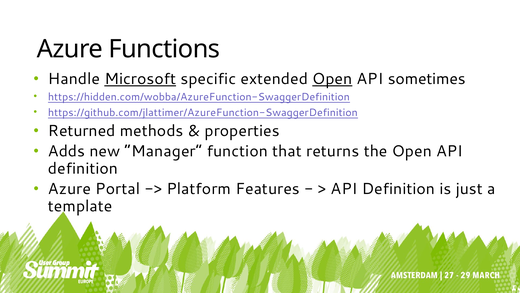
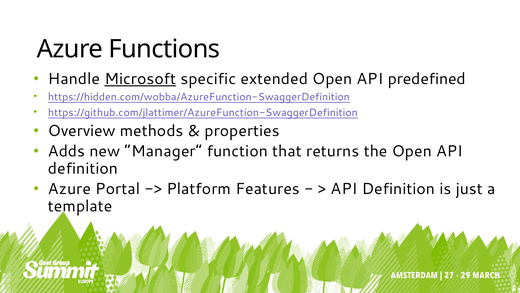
Open underline: present -> none (332, 79)
sometimes: sometimes -> predefined (427, 79)
Returned: Returned -> Overview (82, 131)
